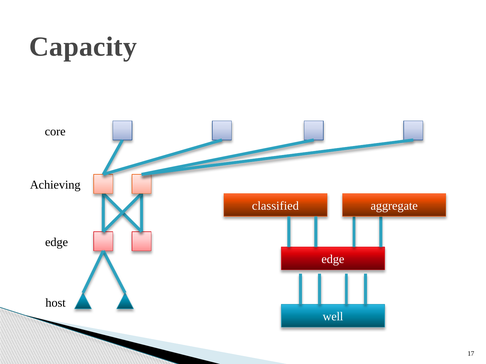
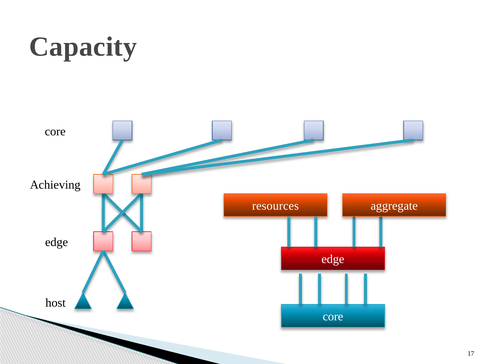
classified: classified -> resources (275, 206)
well: well -> core (333, 317)
